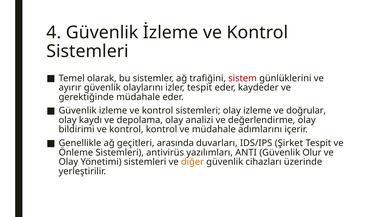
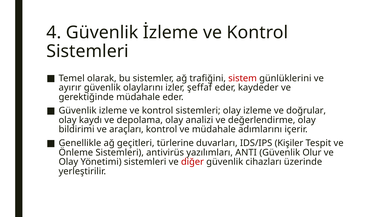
izler tespit: tespit -> şeffaf (200, 88)
bildirimi ve kontrol: kontrol -> araçları (126, 130)
arasında: arasında -> türlerine (175, 144)
Şirket: Şirket -> Kişiler (289, 144)
diğer colour: orange -> red (192, 162)
